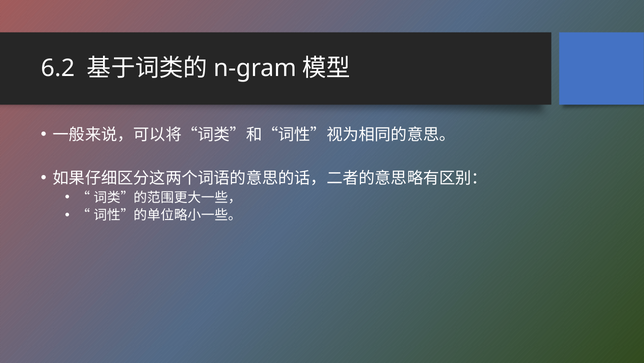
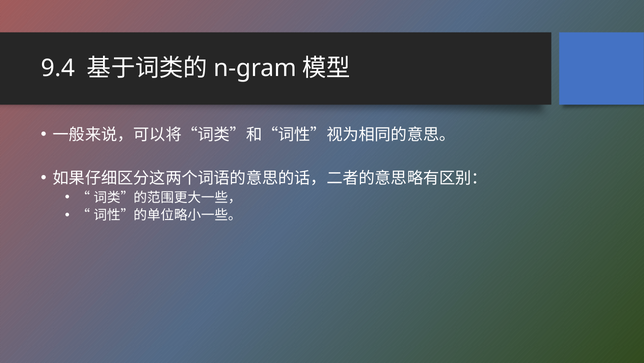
6.2: 6.2 -> 9.4 (58, 68)
